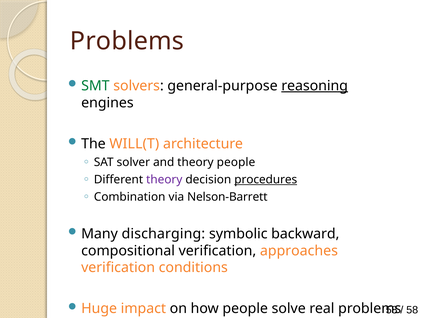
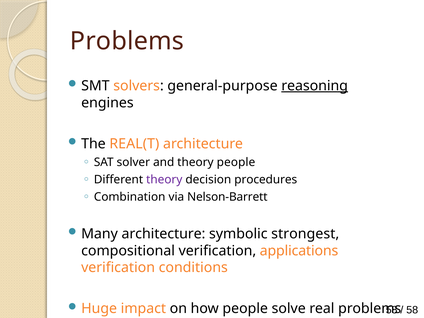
SMT colour: green -> black (95, 86)
WILL(T: WILL(T -> REAL(T (134, 144)
procedures underline: present -> none (266, 180)
Many discharging: discharging -> architecture (163, 234)
backward: backward -> strongest (305, 234)
approaches: approaches -> applications (299, 251)
